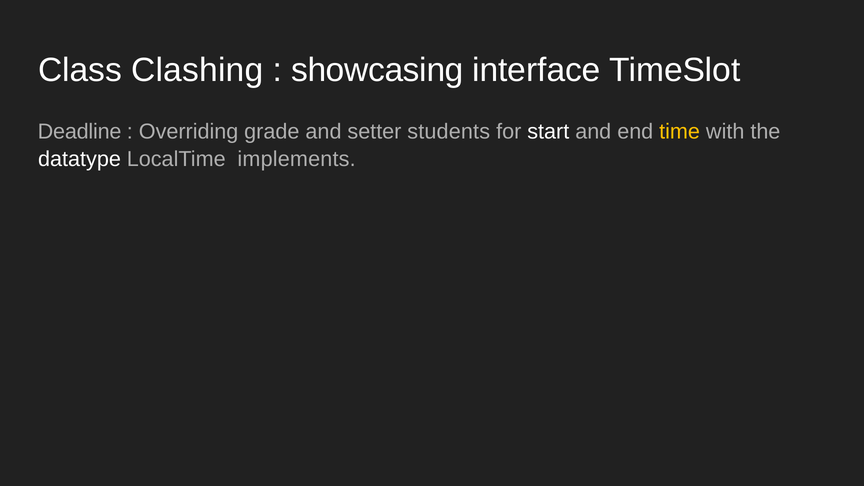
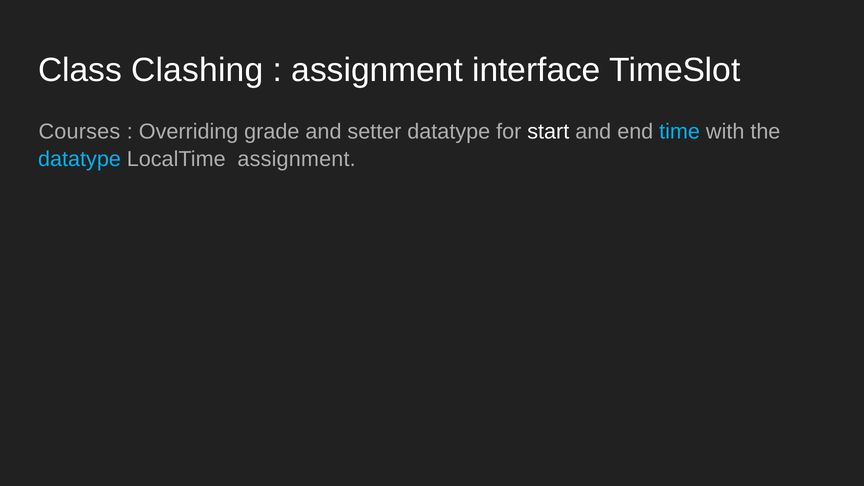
showcasing: showcasing -> assignment (377, 70)
Deadline: Deadline -> Courses (79, 131)
setter students: students -> datatype (449, 131)
time colour: yellow -> light blue (680, 131)
datatype colour: white -> light blue (79, 159)
LocalTime implements: implements -> assignment (297, 159)
